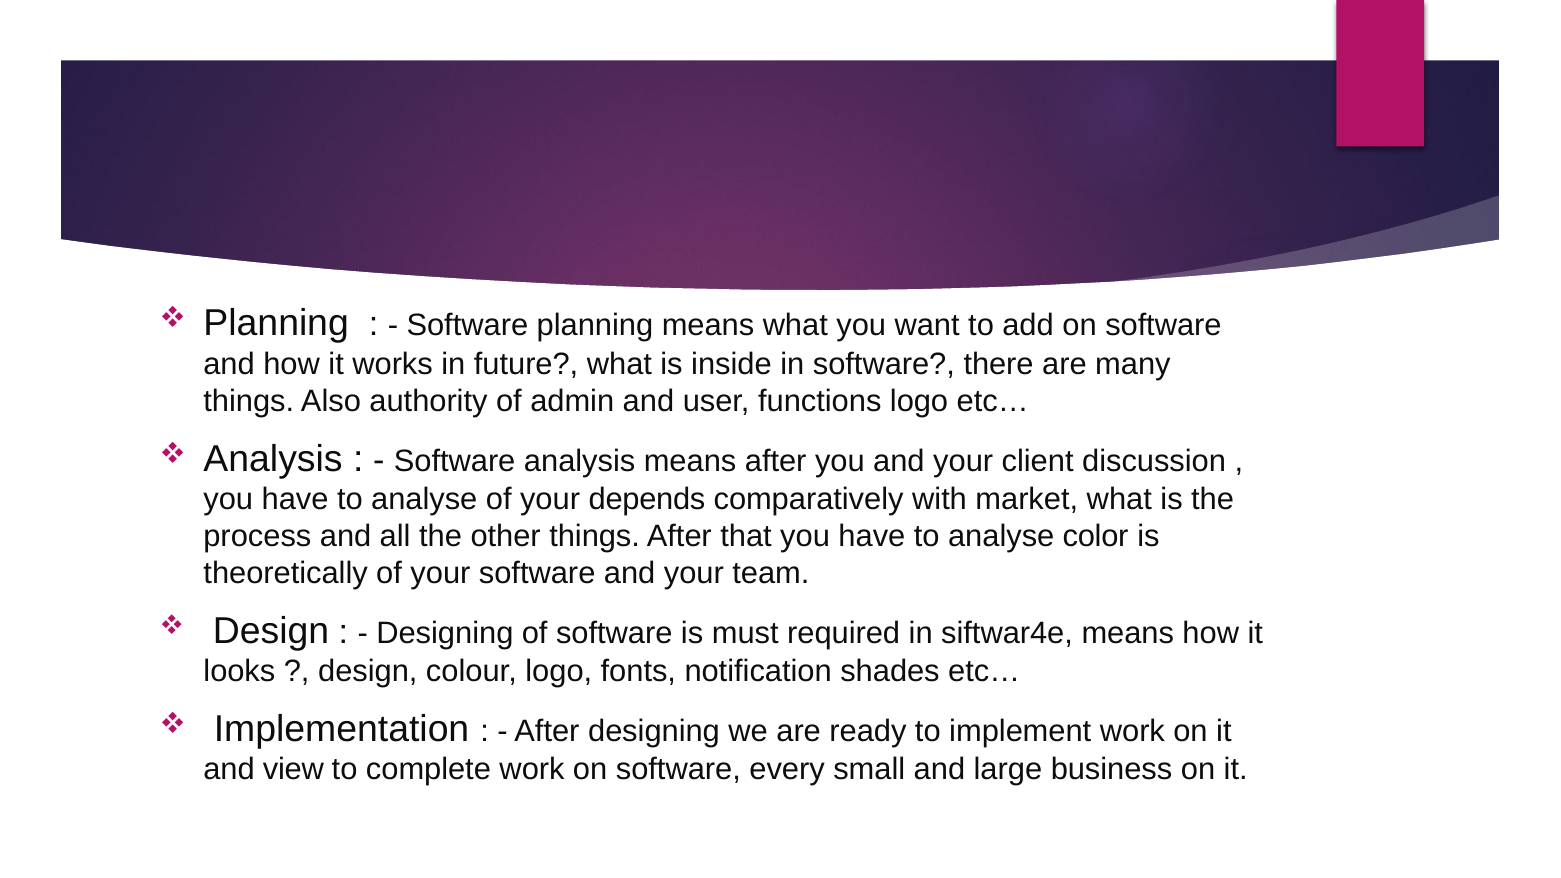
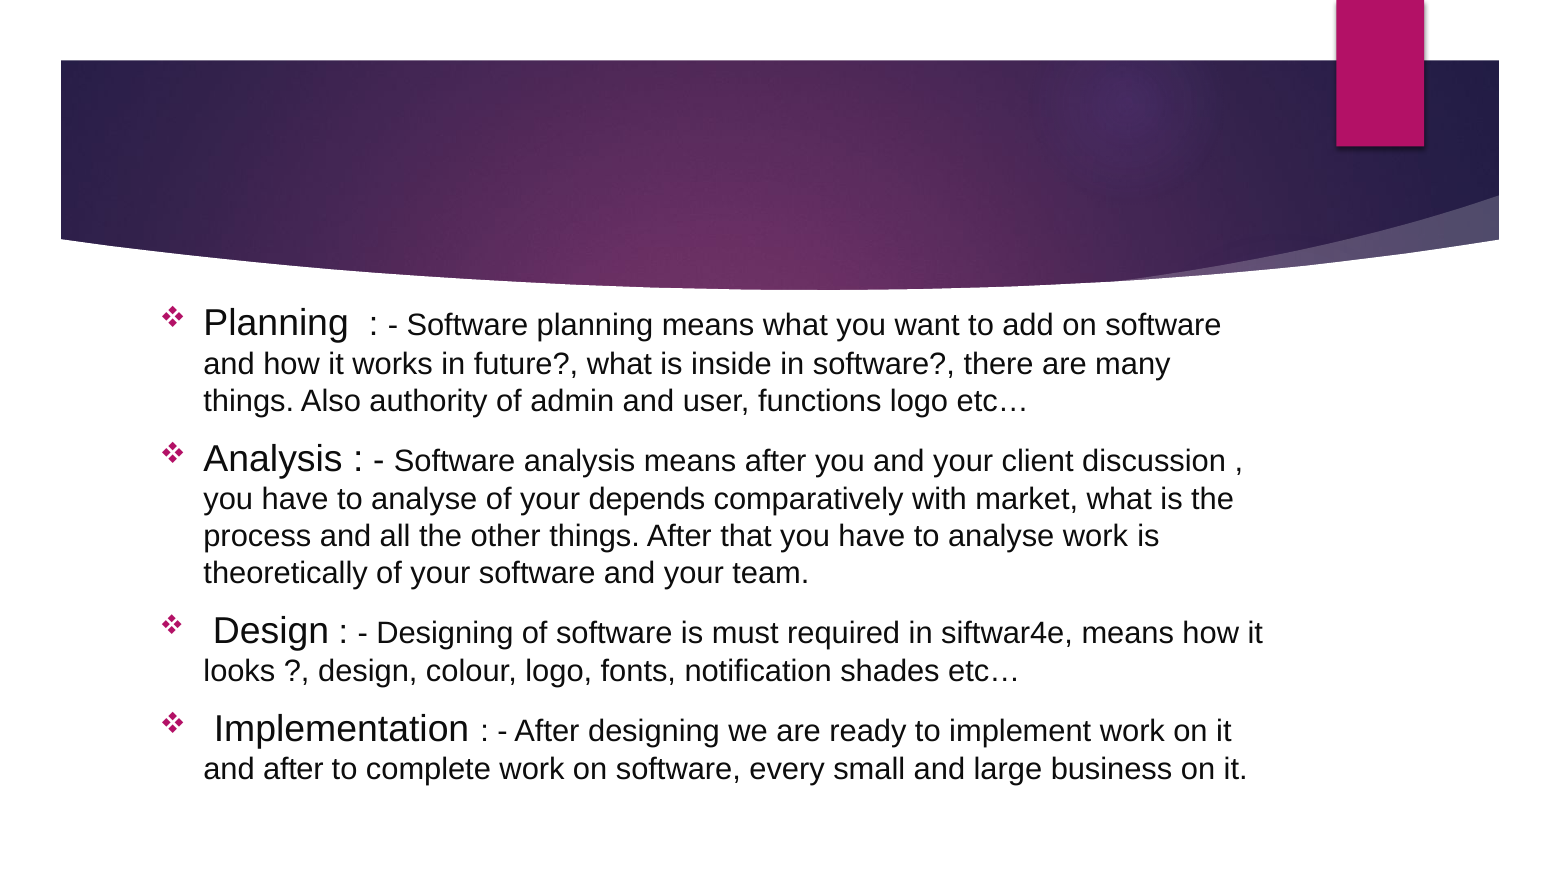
analyse color: color -> work (1095, 536)
and view: view -> after (293, 770)
